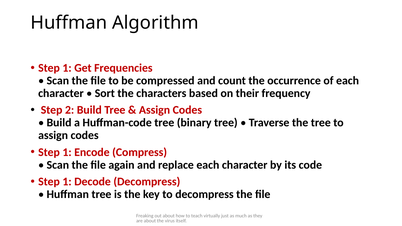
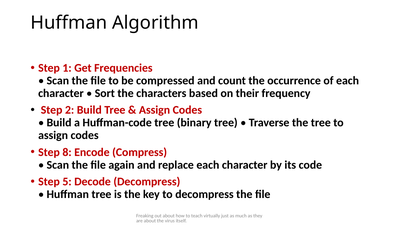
1: 1 -> 8 (67, 152)
1: 1 -> 5 (67, 182)
